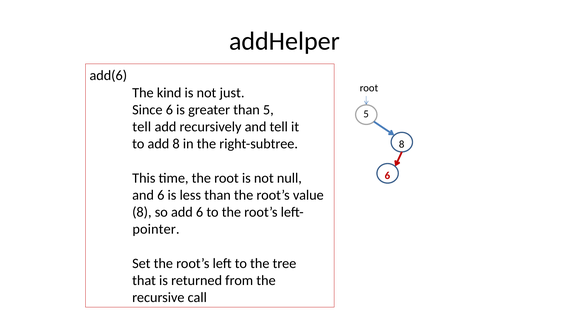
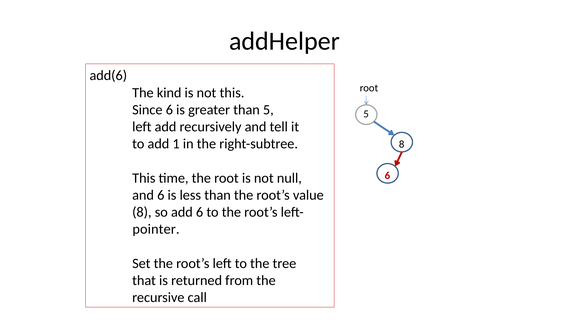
not just: just -> this (232, 93)
tell: tell -> left (142, 127)
add 8: 8 -> 1 (176, 144)
